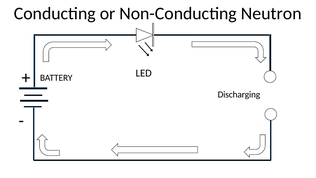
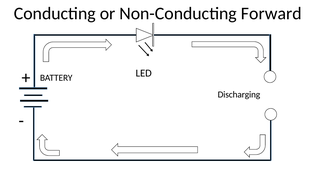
Neutron: Neutron -> Forward (271, 14)
